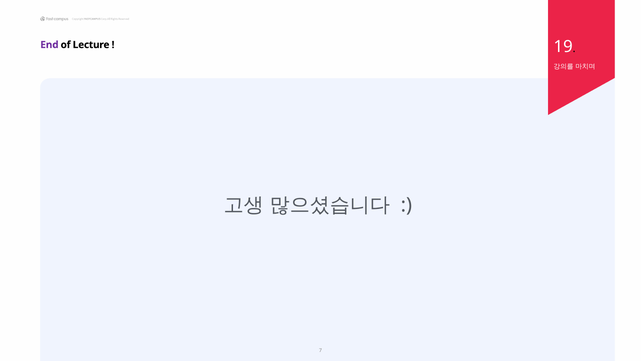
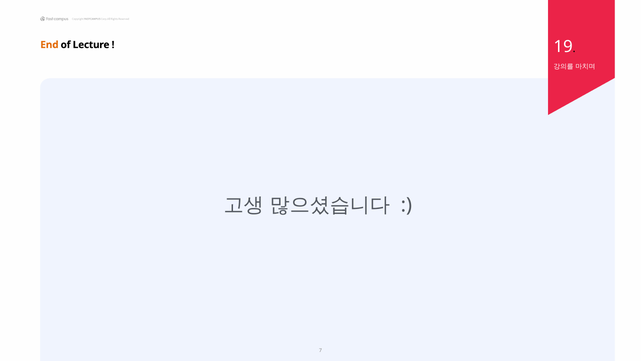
End colour: purple -> orange (49, 45)
